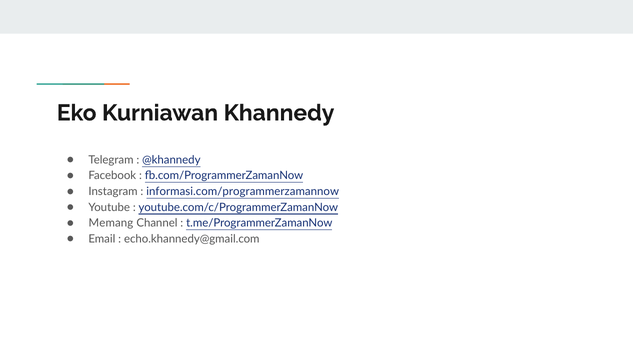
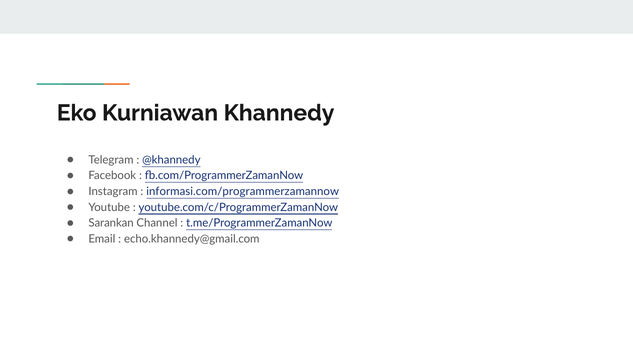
Memang: Memang -> Sarankan (111, 223)
